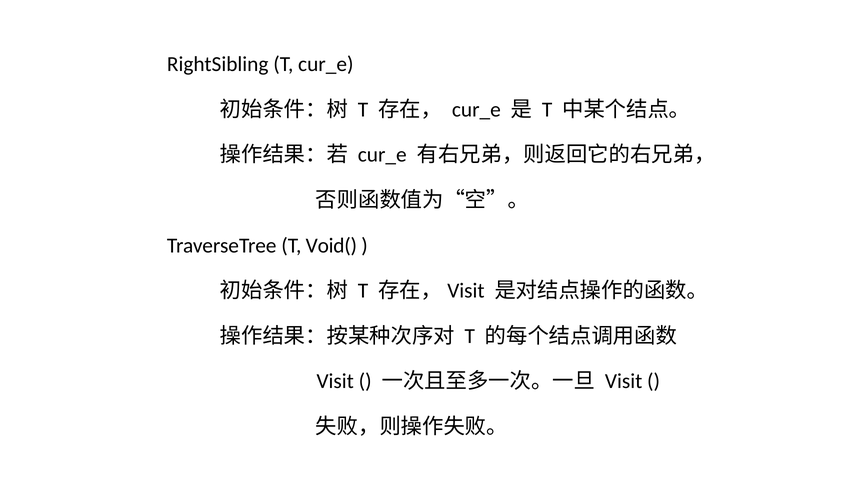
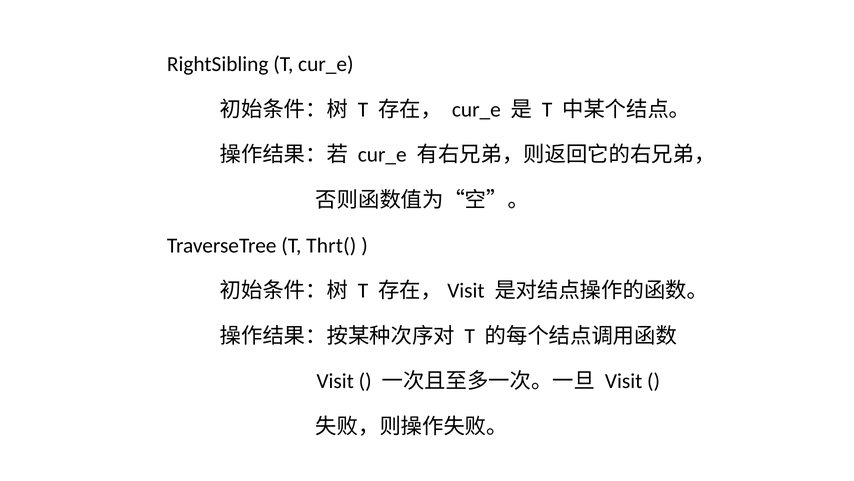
Void(: Void( -> Thrt( (331, 245)
